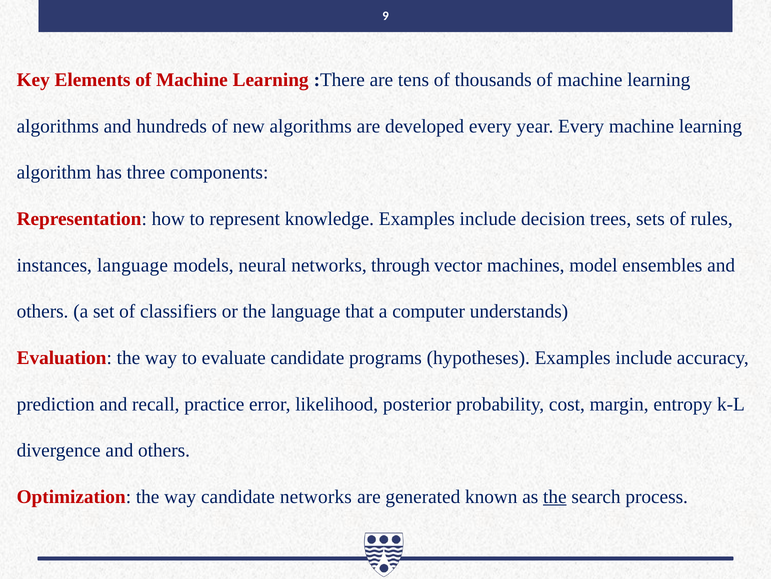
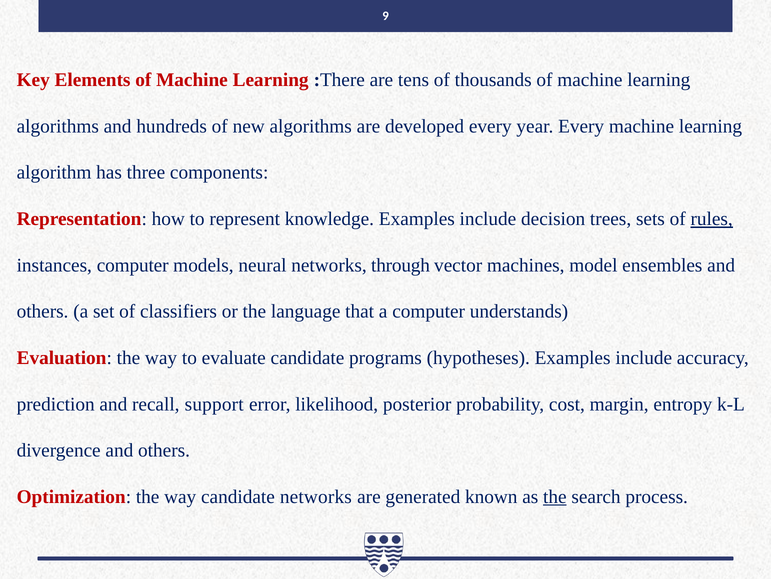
rules underline: none -> present (712, 219)
instances language: language -> computer (133, 265)
practice: practice -> support (214, 404)
